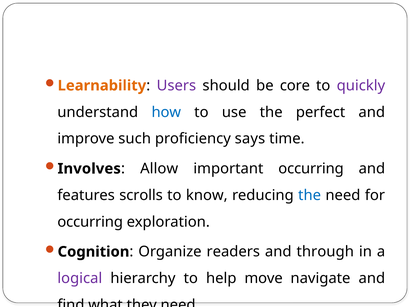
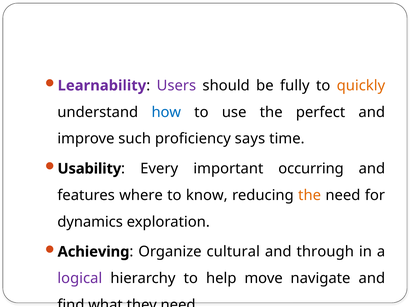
Learnability colour: orange -> purple (102, 86)
core: core -> fully (295, 86)
quickly colour: purple -> orange (361, 86)
Involves: Involves -> Usability (89, 169)
Allow: Allow -> Every (159, 169)
scrolls: scrolls -> where (141, 196)
the colour: blue -> orange (310, 196)
occurring: occurring -> dynamics (90, 222)
Cognition: Cognition -> Achieving (94, 252)
readers: readers -> cultural (233, 252)
